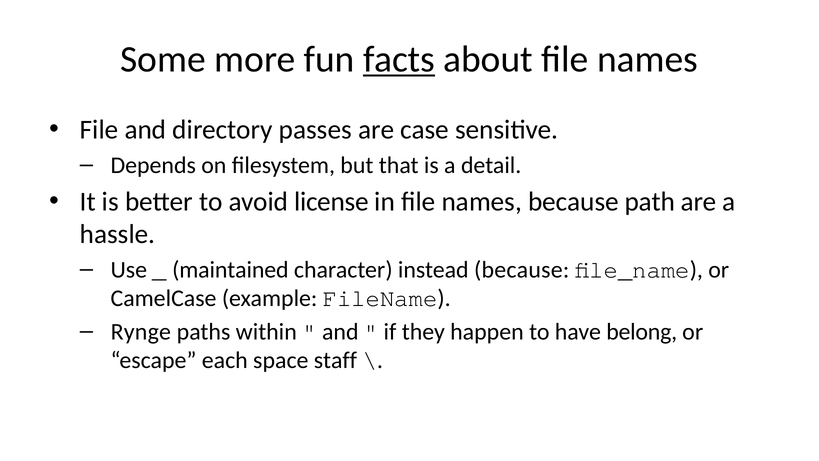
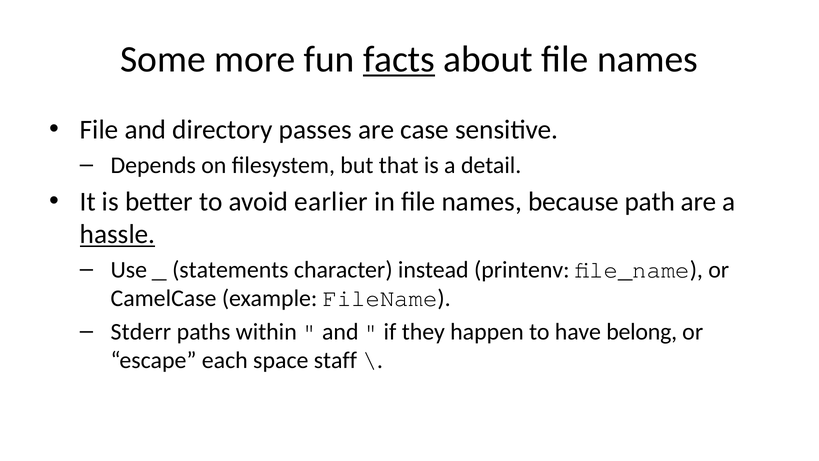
license: license -> earlier (331, 202)
hassle underline: none -> present (118, 234)
maintained: maintained -> statements (230, 270)
instead because: because -> printenv (522, 270)
Rynge: Rynge -> Stderr (141, 332)
